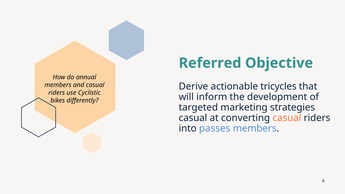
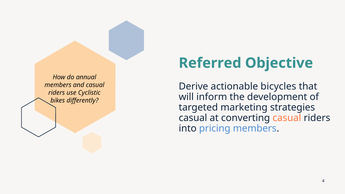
tricycles: tricycles -> bicycles (278, 87)
passes: passes -> pricing (215, 129)
